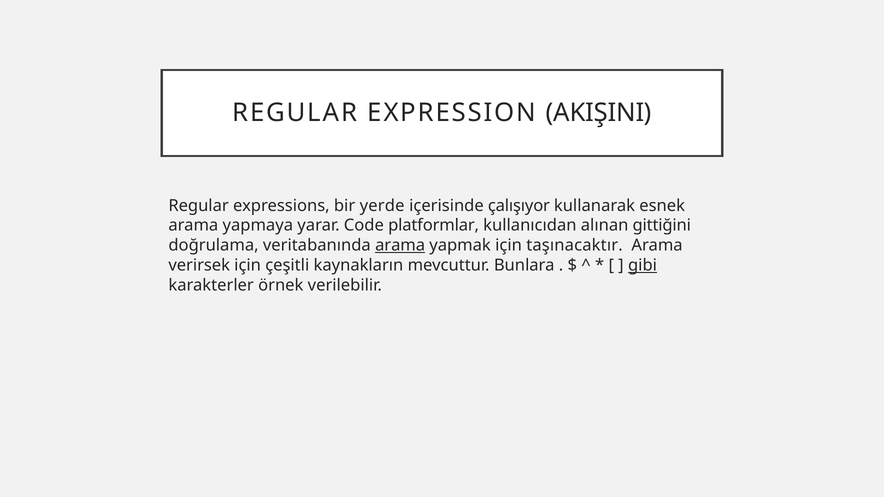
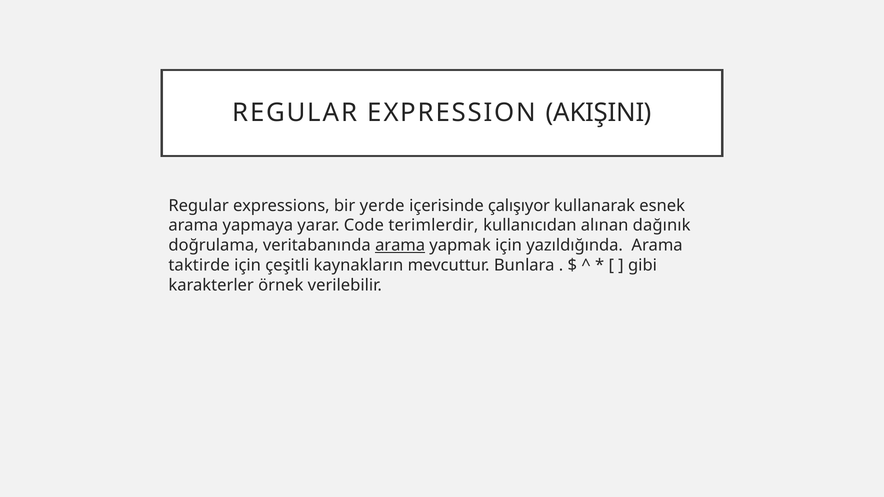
platformlar: platformlar -> terimlerdir (433, 226)
gittiğini: gittiğini -> dağınık (662, 226)
taşınacaktır: taşınacaktır -> yazıldığında (575, 245)
verirsek: verirsek -> taktirde (199, 265)
gibi underline: present -> none (643, 265)
